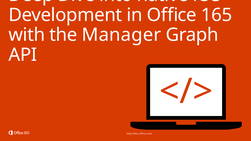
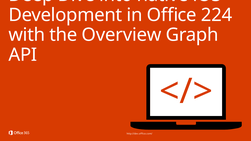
165: 165 -> 224 (217, 15)
Manager: Manager -> Overview (122, 35)
